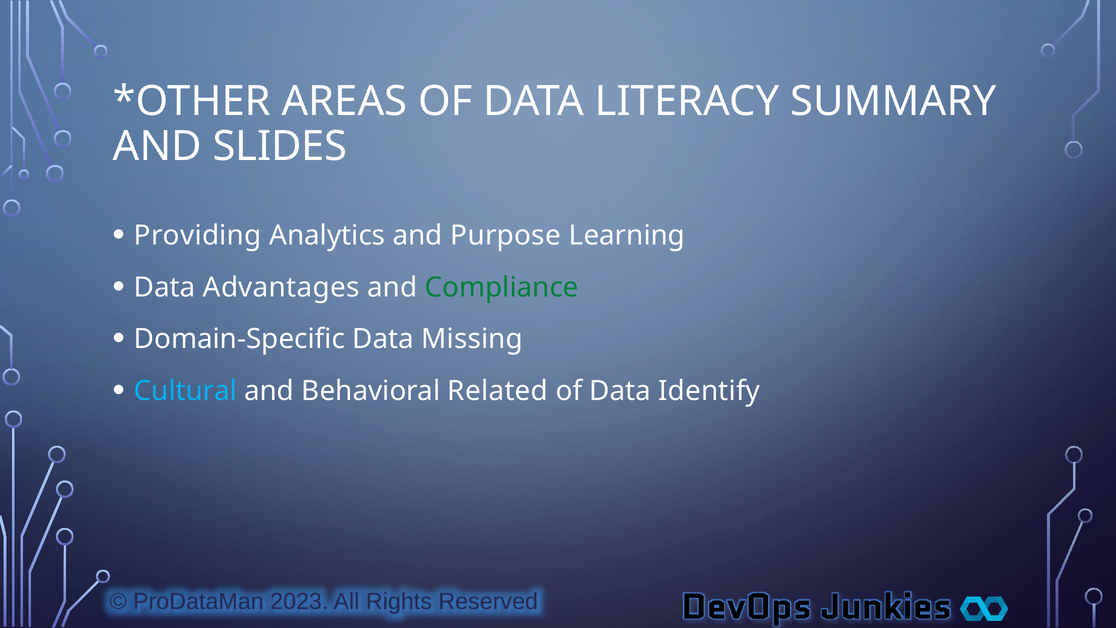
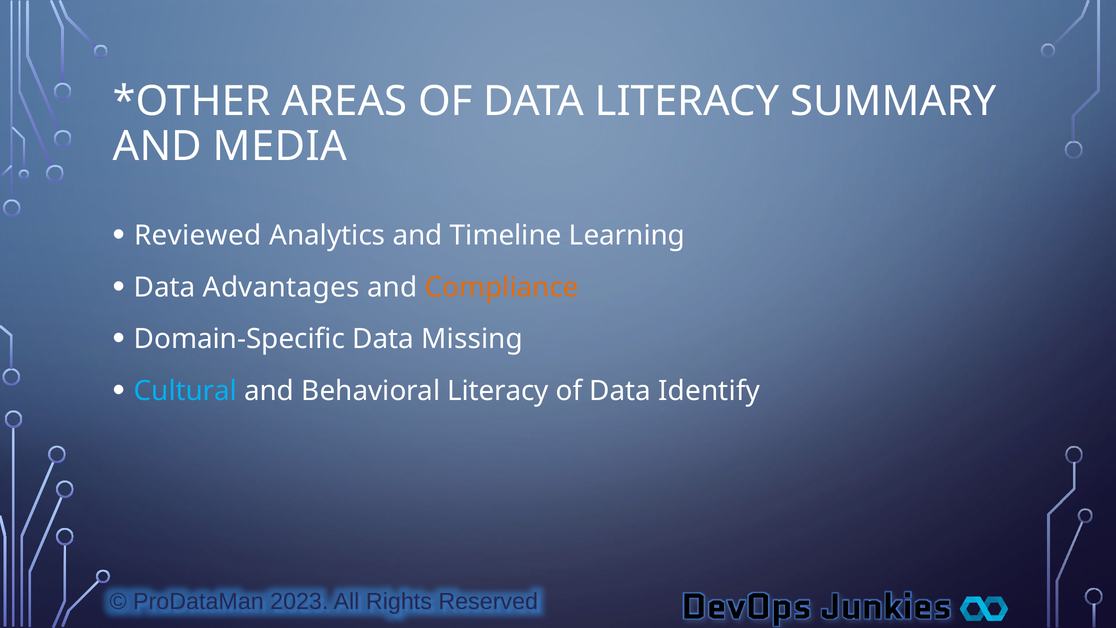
SLIDES: SLIDES -> MEDIA (280, 147)
Providing: Providing -> Reviewed (198, 235)
Purpose: Purpose -> Timeline (506, 235)
Compliance colour: green -> orange (502, 287)
Behavioral Related: Related -> Literacy (498, 391)
